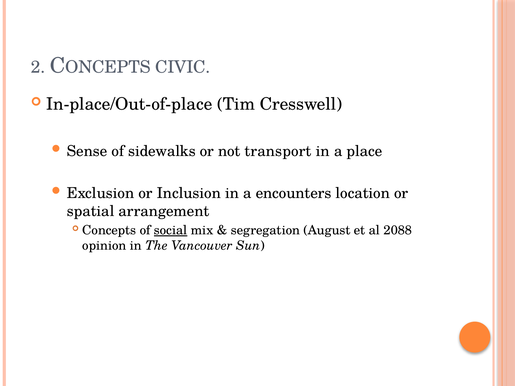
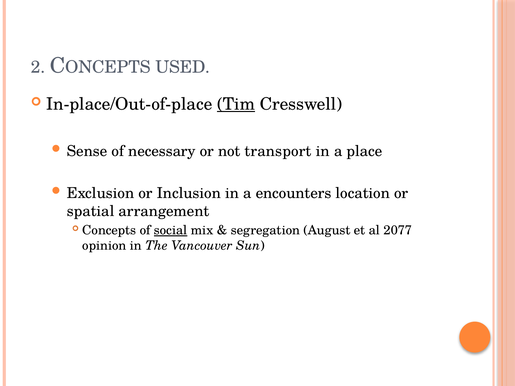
CIVIC: CIVIC -> USED (183, 67)
Tim underline: none -> present (236, 104)
sidewalks: sidewalks -> necessary (162, 151)
2088: 2088 -> 2077 (398, 230)
